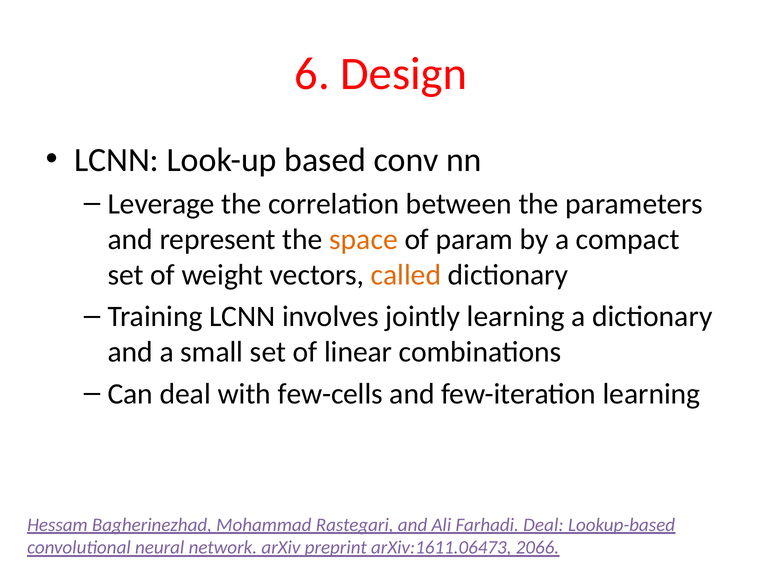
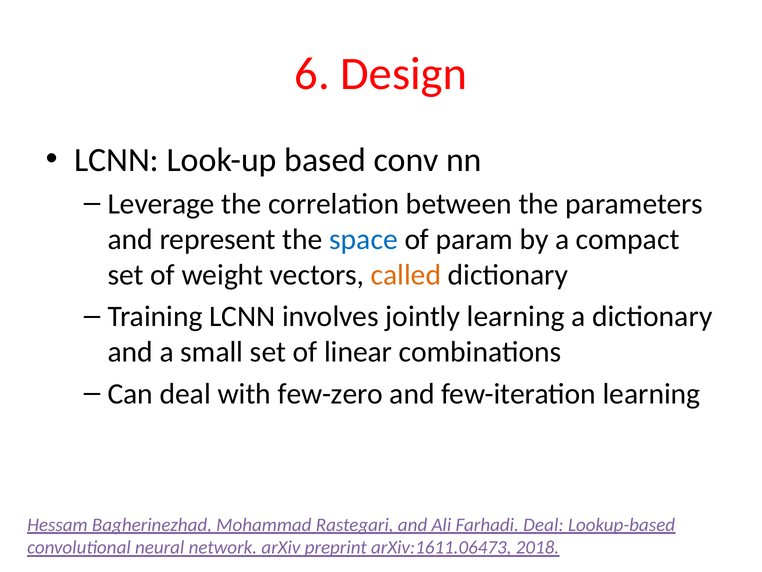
space colour: orange -> blue (364, 239)
few-cells: few-cells -> few-zero (330, 393)
2066: 2066 -> 2018 (537, 547)
